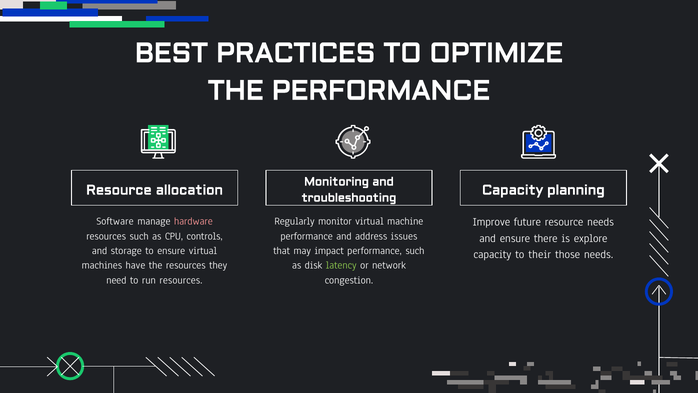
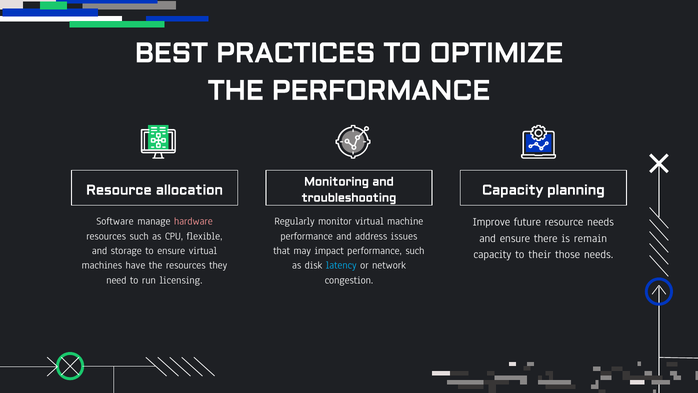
controls: controls -> flexible (205, 236)
explore: explore -> remain (590, 238)
latency colour: light green -> light blue (341, 265)
run resources: resources -> licensing (181, 280)
